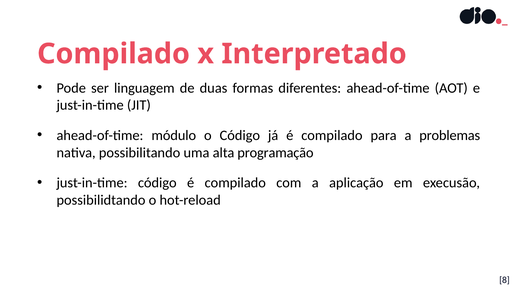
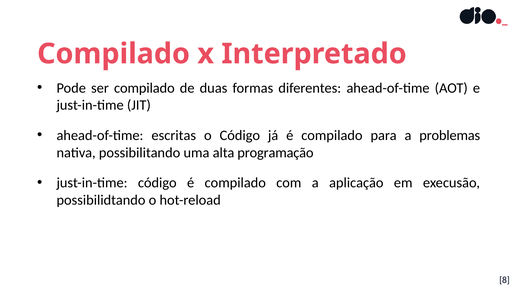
ser linguagem: linguagem -> compilado (144, 88)
módulo: módulo -> escritas (174, 135)
